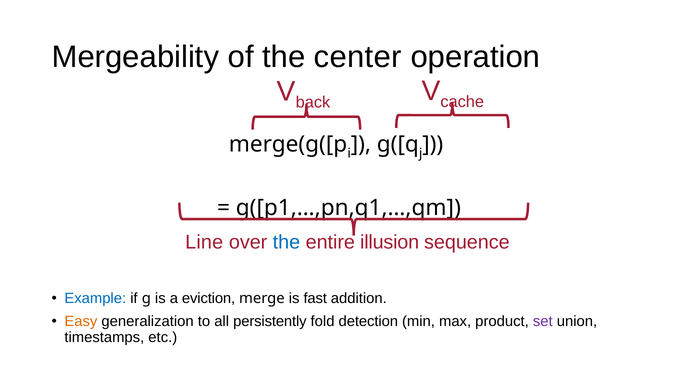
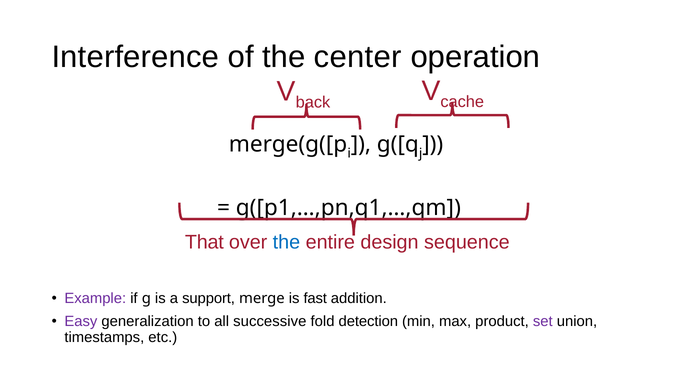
Mergeability: Mergeability -> Interference (135, 57)
Line: Line -> That (204, 242)
illusion: illusion -> design (390, 242)
Example colour: blue -> purple (95, 299)
eviction: eviction -> support (209, 299)
Easy colour: orange -> purple (81, 322)
persistently: persistently -> successive (270, 322)
